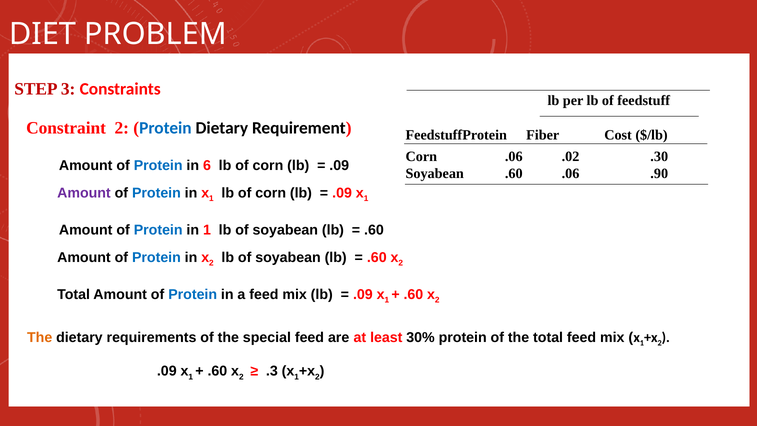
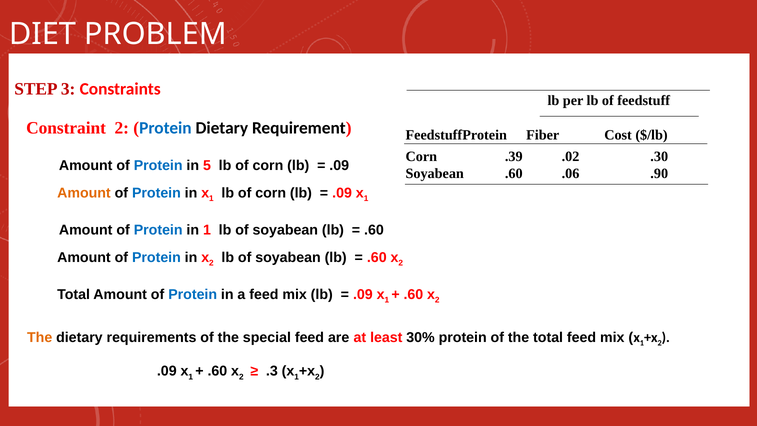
Corn .06: .06 -> .39 (514, 157)
6: 6 -> 5 (207, 165)
Amount colour: purple -> orange (84, 193)
